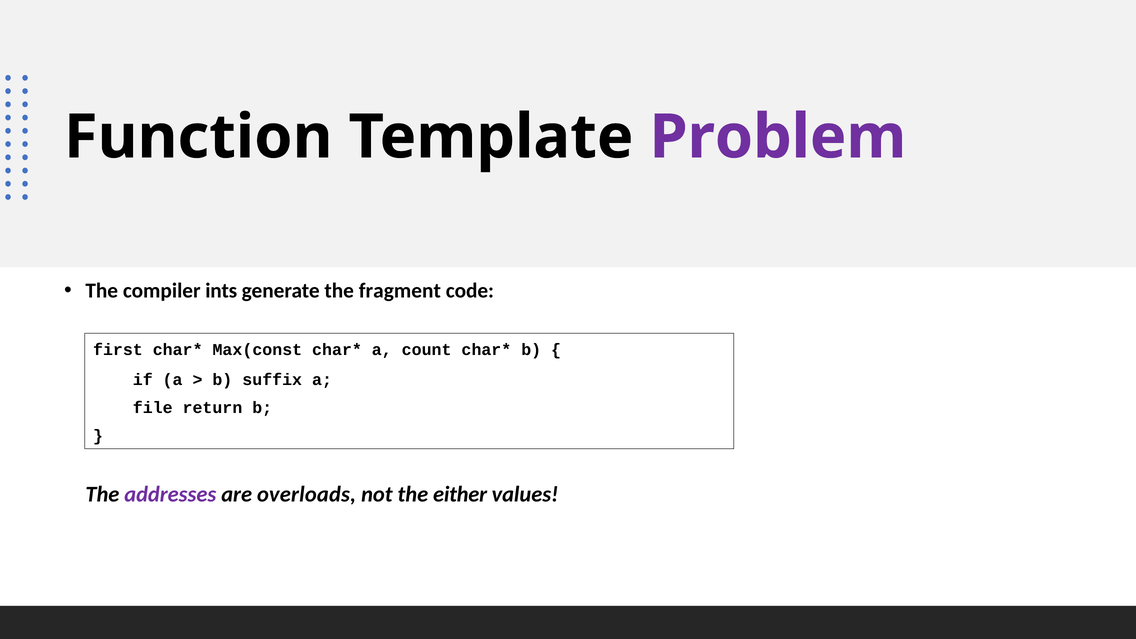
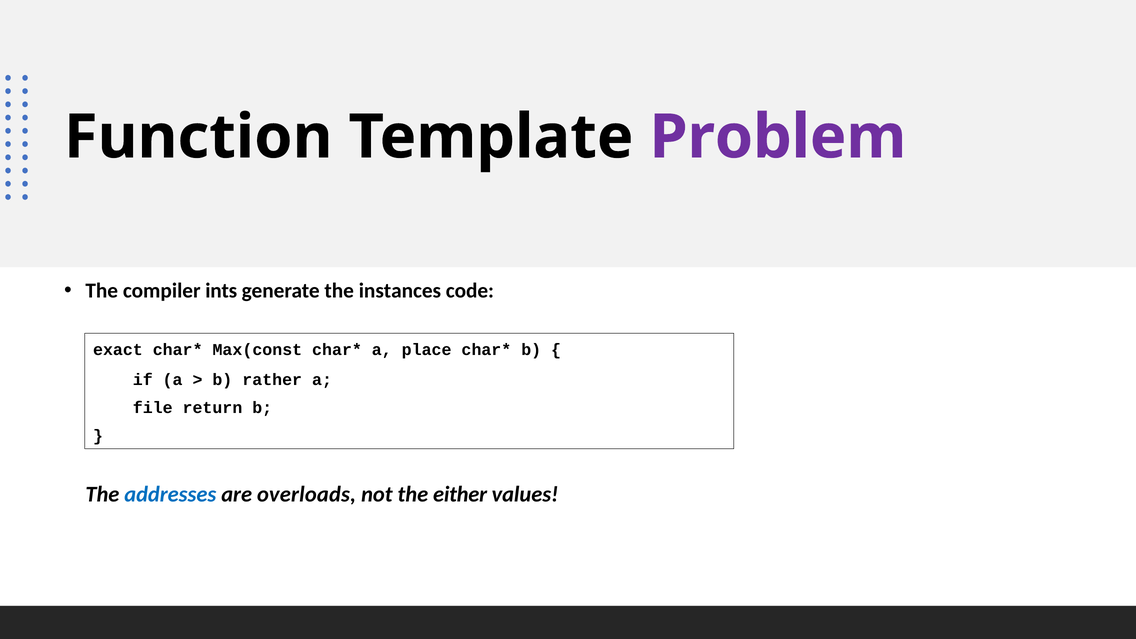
fragment: fragment -> instances (400, 291)
first: first -> exact (118, 350)
count: count -> place (427, 350)
suffix: suffix -> rather (272, 380)
addresses colour: purple -> blue (170, 494)
